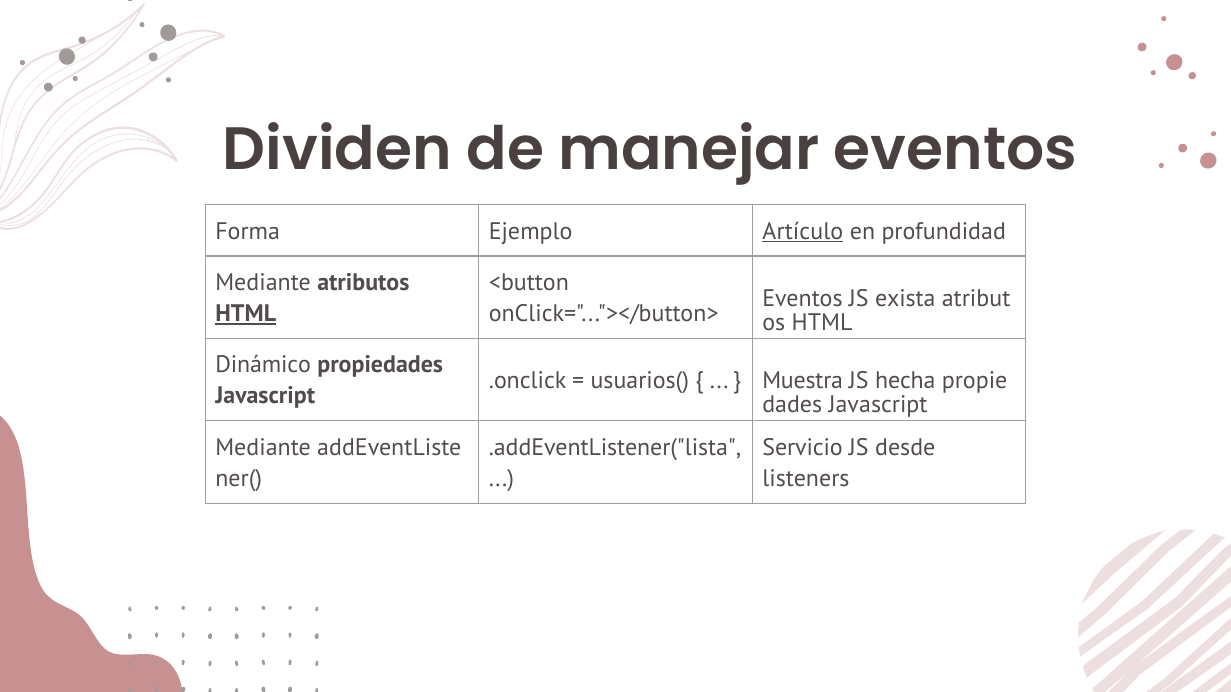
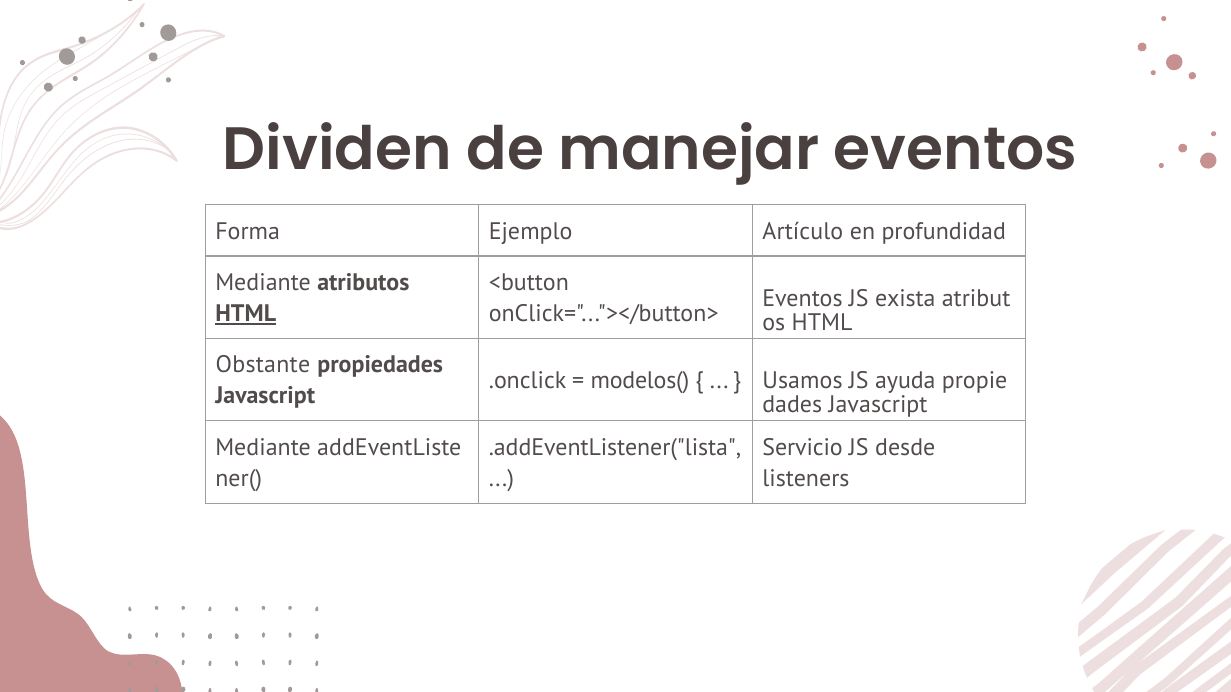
Artículo underline: present -> none (803, 231)
Dinámico: Dinámico -> Obstante (263, 365)
usuarios(: usuarios( -> modelos( (640, 381)
Muestra: Muestra -> Usamos (803, 381)
hecha: hecha -> ayuda (905, 381)
